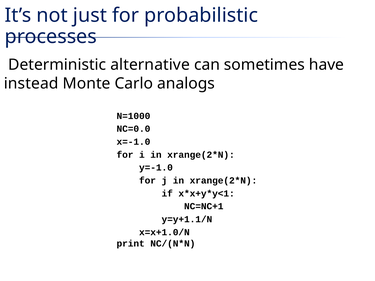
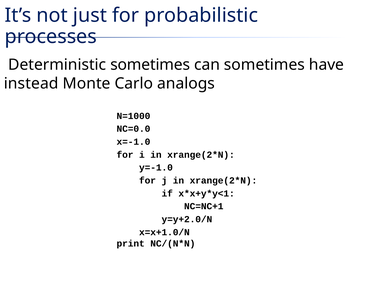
Deterministic alternative: alternative -> sometimes (150, 65)
y=y+1.1/N: y=y+1.1/N -> y=y+2.0/N (187, 220)
